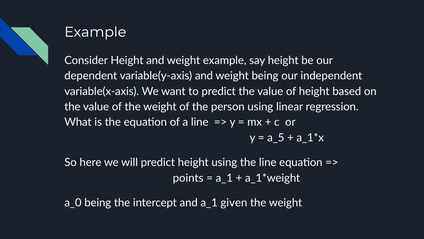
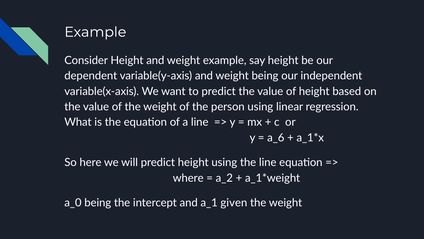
a_5: a_5 -> a_6 (276, 137)
points: points -> where (188, 178)
a_1: a_1 -> a_2 (224, 178)
